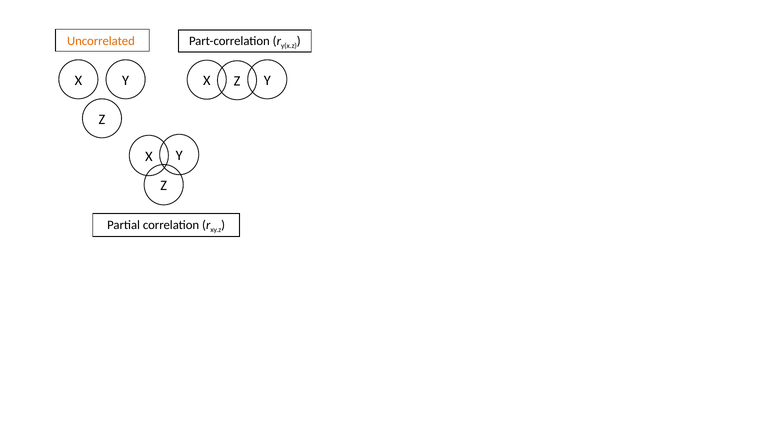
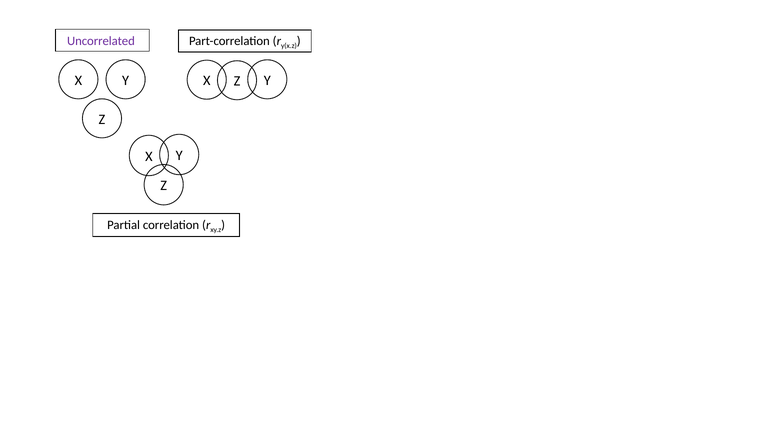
Uncorrelated colour: orange -> purple (101, 41)
